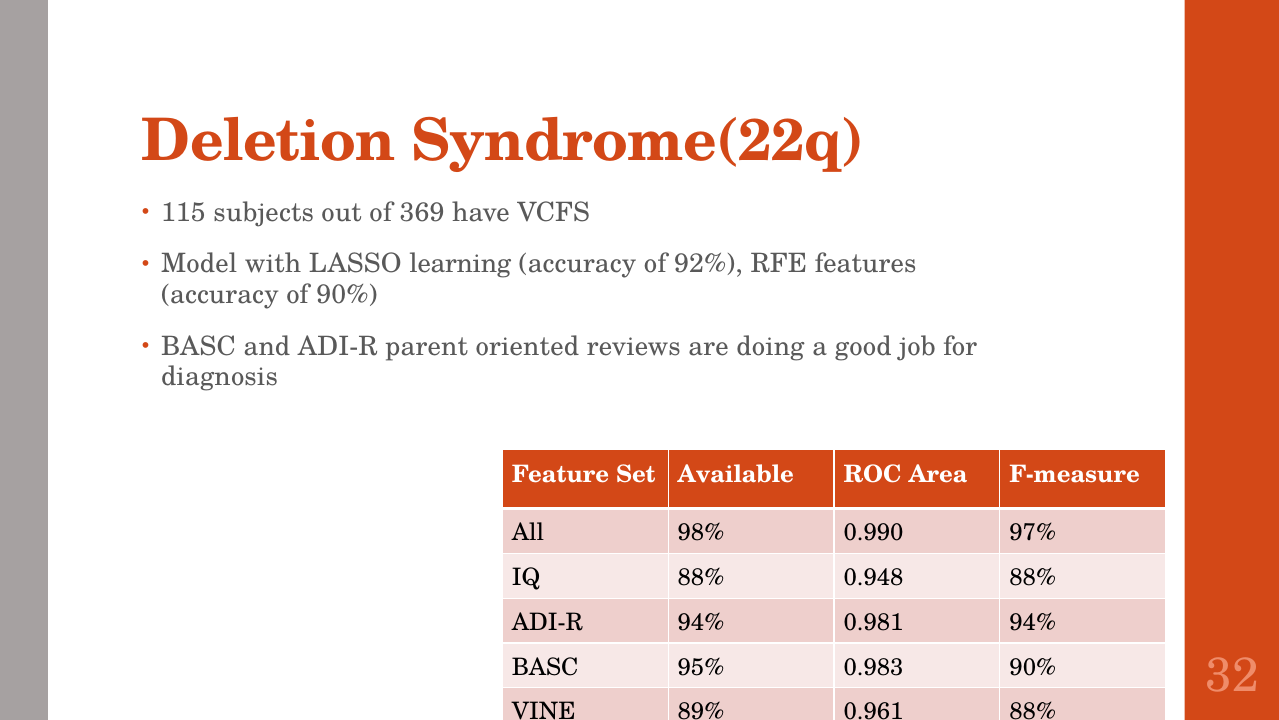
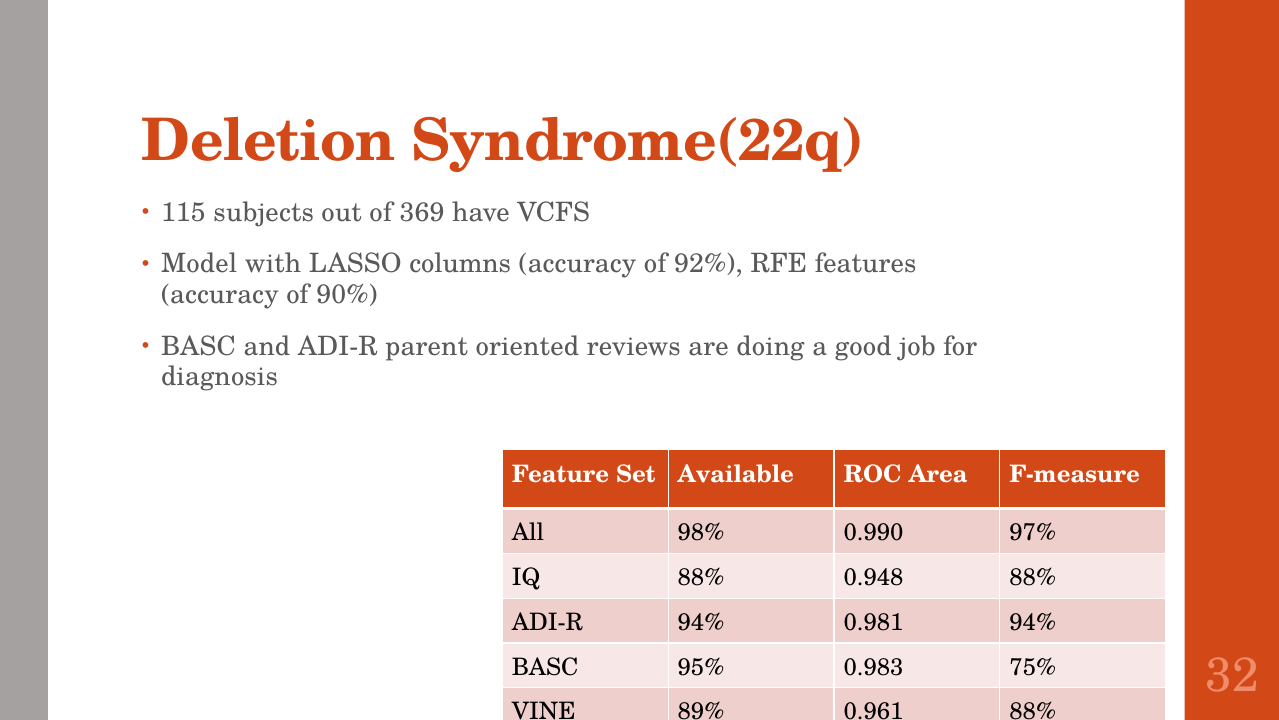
learning: learning -> columns (460, 264)
0.983 90%: 90% -> 75% (1033, 667)
